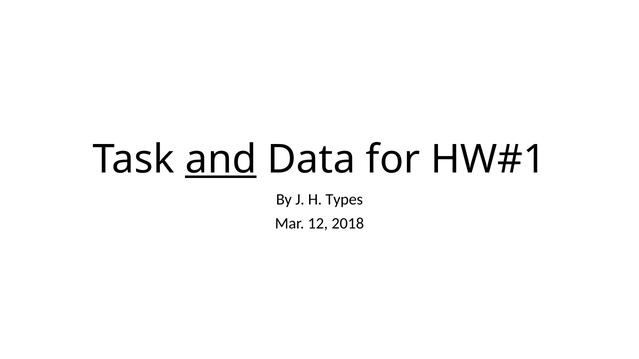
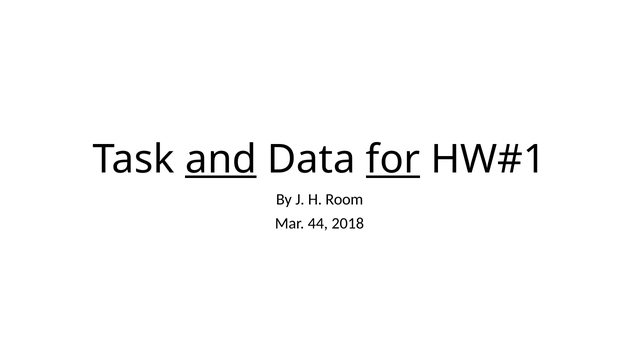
for underline: none -> present (393, 160)
Types: Types -> Room (344, 200)
12: 12 -> 44 (318, 224)
